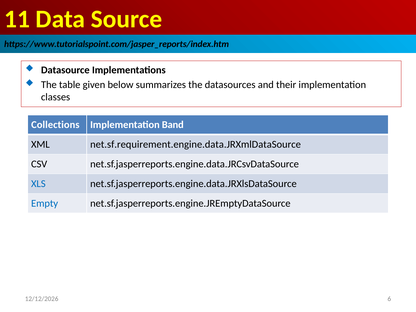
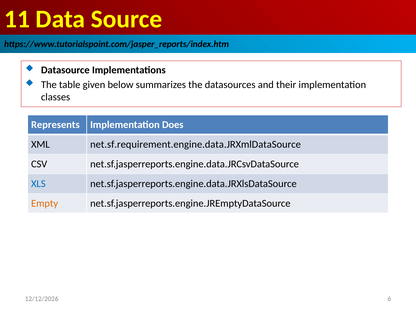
Collections: Collections -> Represents (55, 125)
Band: Band -> Does (173, 125)
Empty colour: blue -> orange (45, 203)
